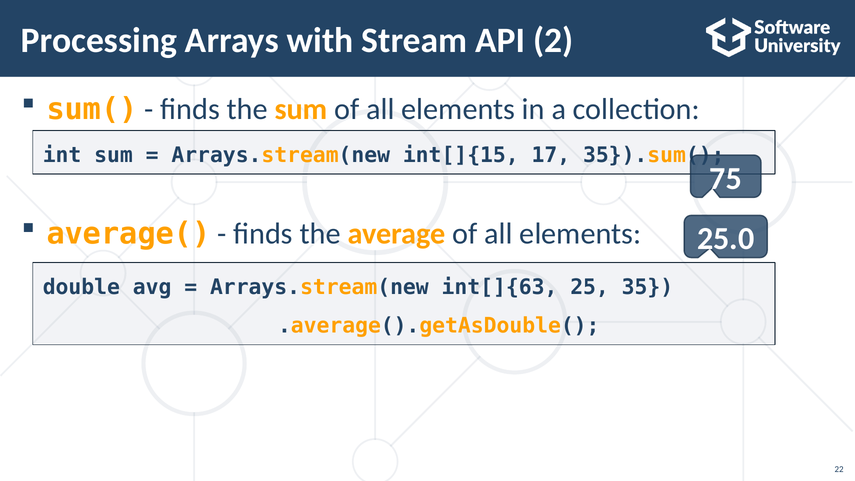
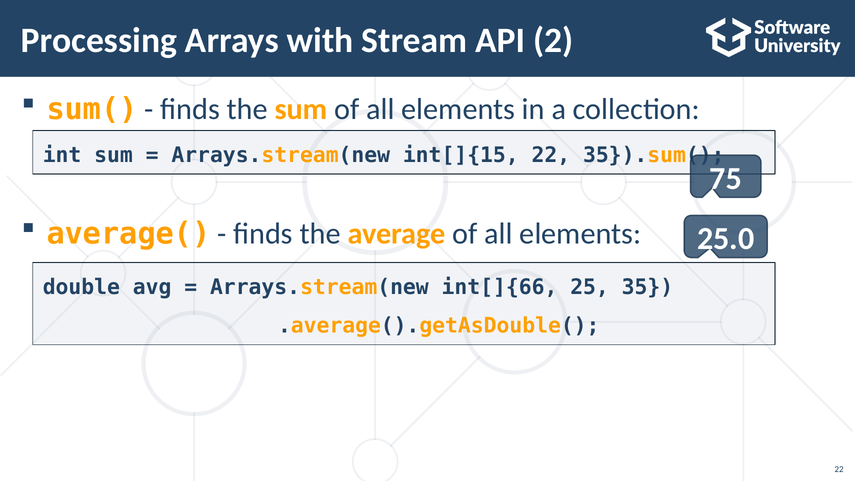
int[]{15 17: 17 -> 22 (551, 155)
int[]{63: int[]{63 -> int[]{66 (500, 287)
